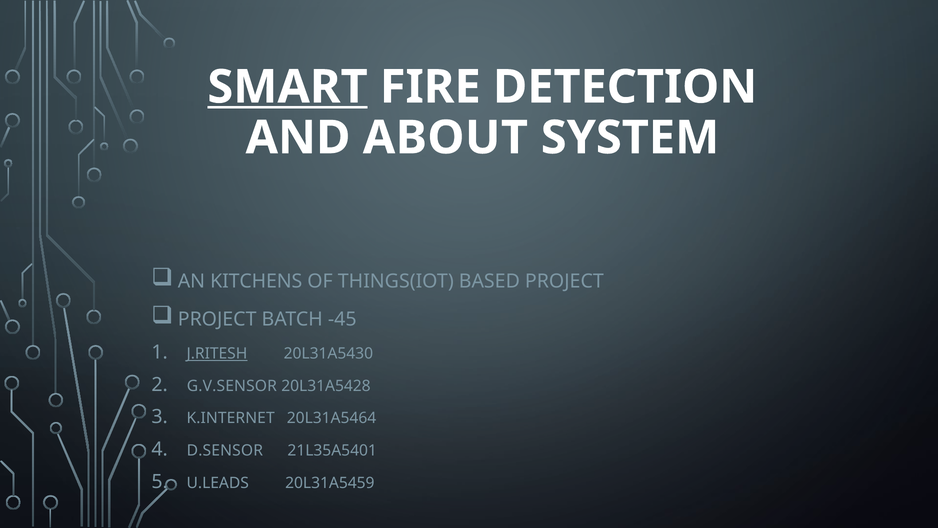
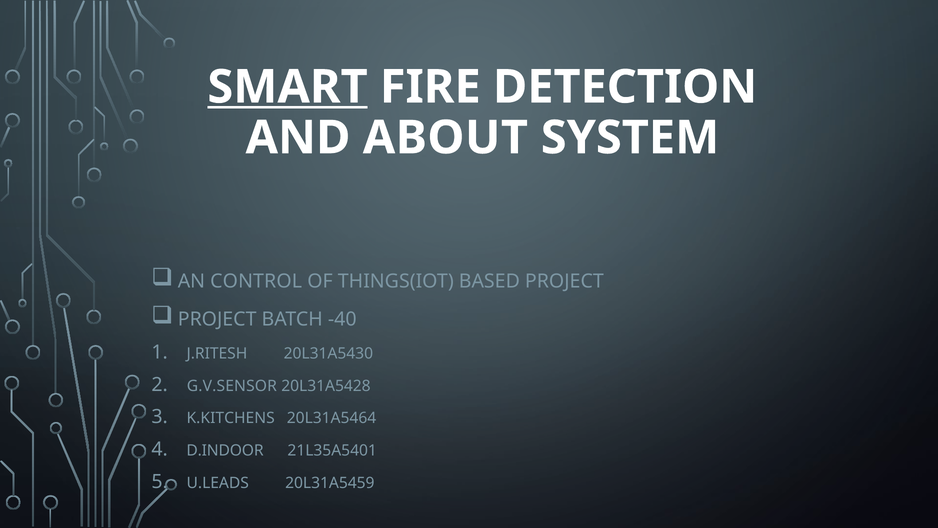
KITCHENS: KITCHENS -> CONTROL (256, 281)
-45: -45 -> -40 (342, 319)
J.RITESH underline: present -> none (217, 354)
K.INTERNET: K.INTERNET -> K.KITCHENS (231, 418)
D.SENSOR: D.SENSOR -> D.INDOOR (225, 450)
